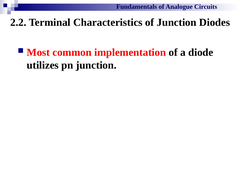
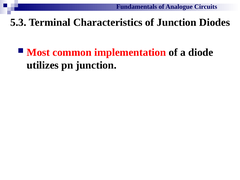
2.2: 2.2 -> 5.3 (18, 22)
